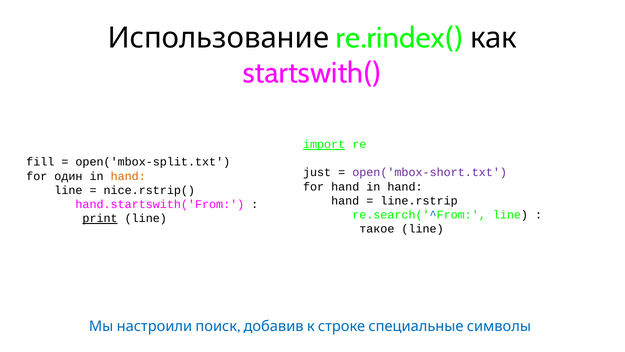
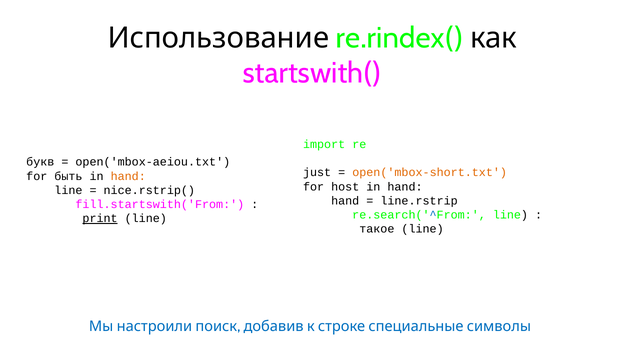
import underline: present -> none (324, 144)
fill: fill -> букв (40, 162)
open('mbox-split.txt: open('mbox-split.txt -> open('mbox-aeiou.txt (153, 162)
open('mbox-short.txt colour: purple -> orange (430, 172)
один: один -> быть (68, 176)
for hand: hand -> host (345, 186)
hand.startswith('From: hand.startswith('From -> fill.startswith('From (160, 204)
